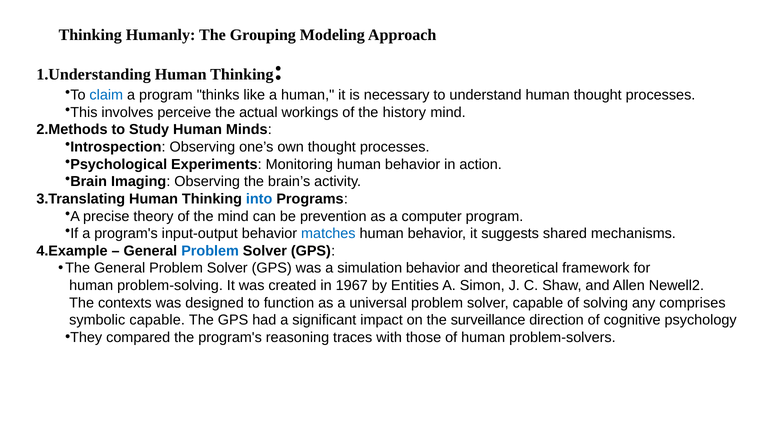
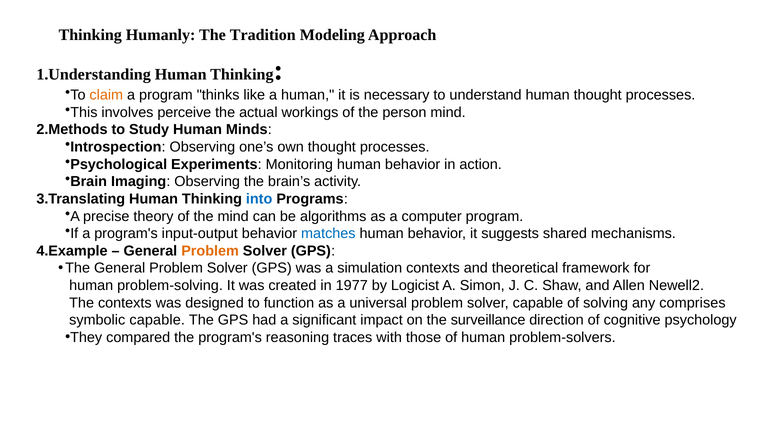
Grouping: Grouping -> Tradition (263, 35)
claim colour: blue -> orange (106, 95)
history: history -> person (404, 112)
prevention: prevention -> algorithms (333, 216)
Problem colour: blue -> orange (210, 251)
simulation behavior: behavior -> contexts (433, 268)
1967: 1967 -> 1977 (352, 285)
Entities: Entities -> Logicist (415, 285)
